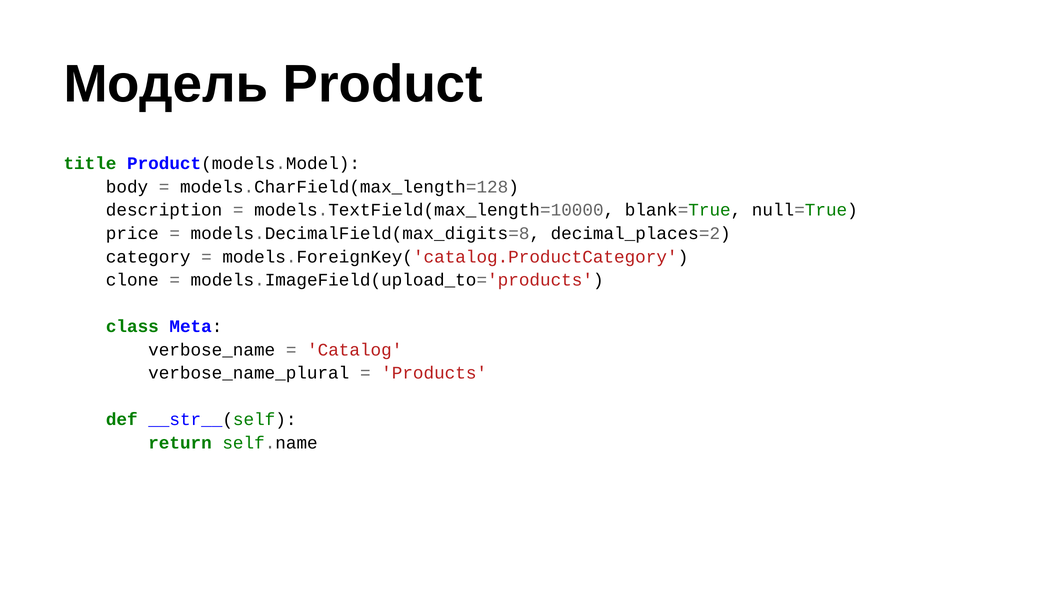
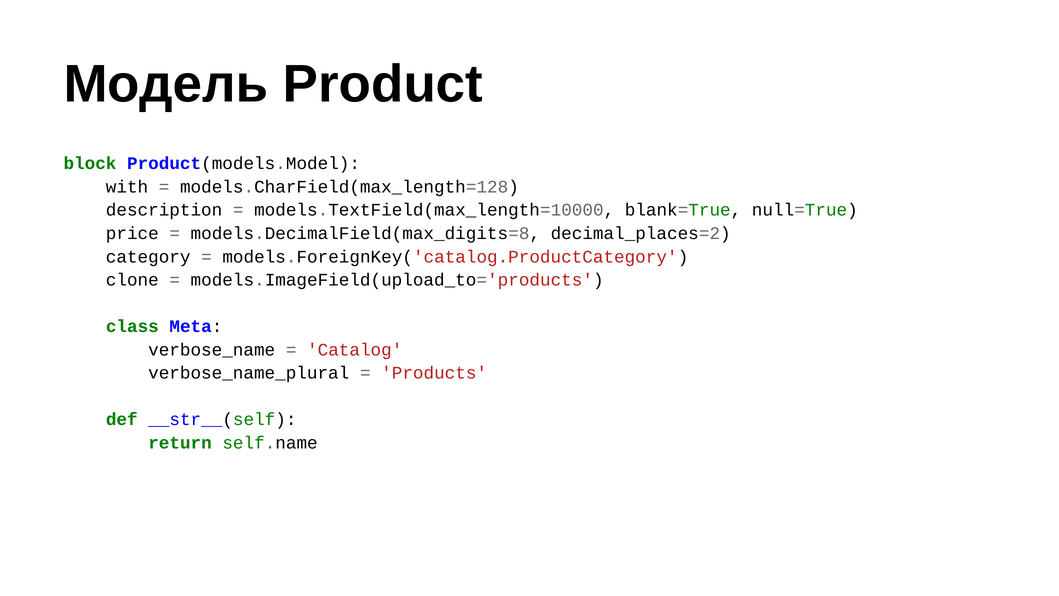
title: title -> block (90, 163)
body: body -> with (127, 187)
